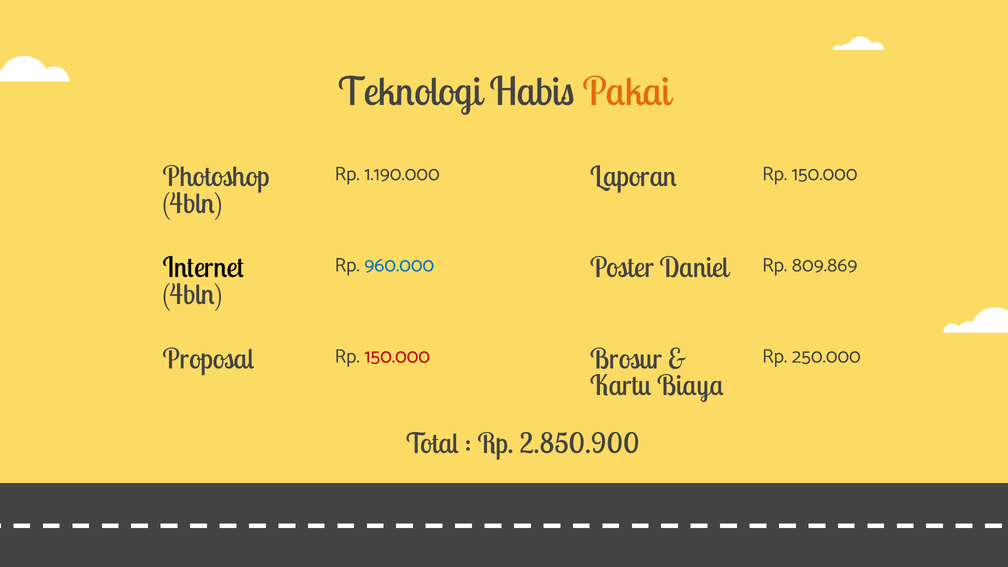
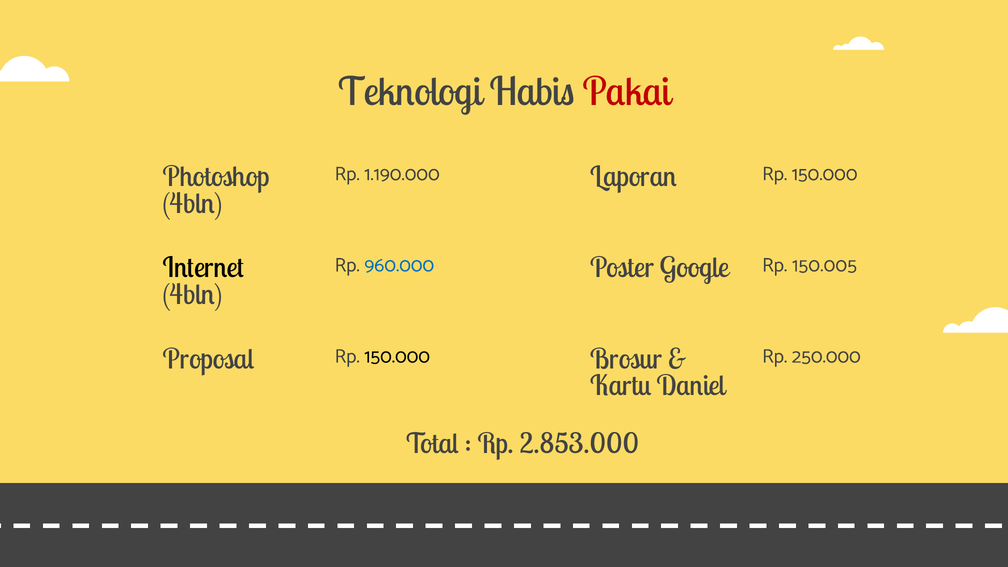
Pakai colour: orange -> red (627, 92)
Daniel: Daniel -> Google (694, 268)
809.869: 809.869 -> 150.005 (825, 265)
150.000 colour: red -> black (397, 356)
Biaya: Biaya -> Daniel (691, 386)
2.850.900: 2.850.900 -> 2.853.000 (580, 444)
